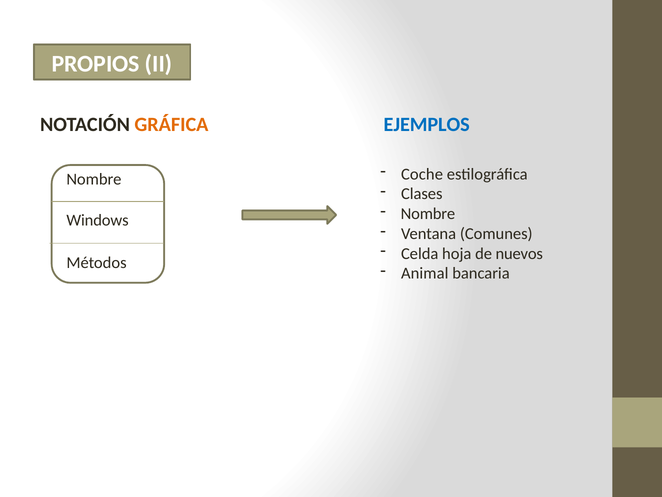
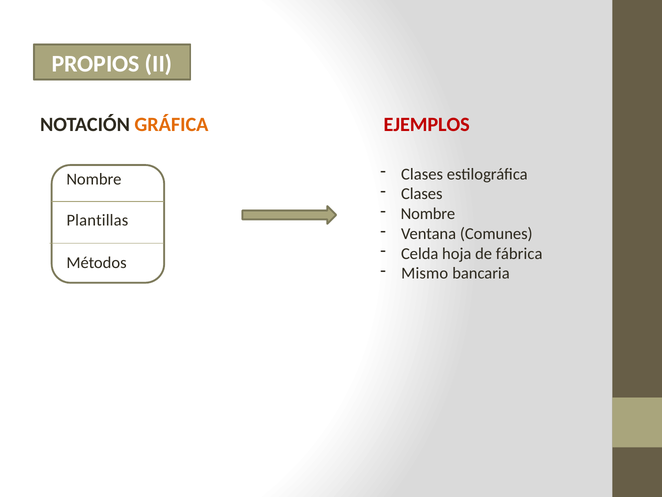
EJEMPLOS colour: blue -> red (427, 124)
Coche: Coche -> Clases (422, 174)
Windows: Windows -> Plantillas (97, 220)
nuevos: nuevos -> fábrica (519, 253)
Animal: Animal -> Mismo (425, 273)
